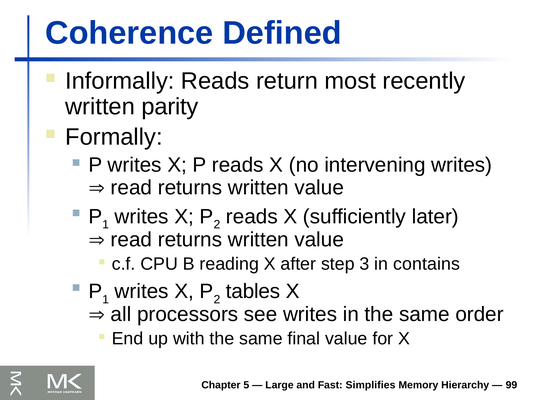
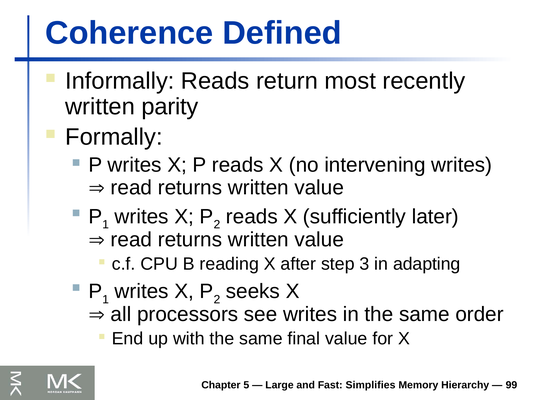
contains: contains -> adapting (427, 264)
tables: tables -> seeks (253, 291)
